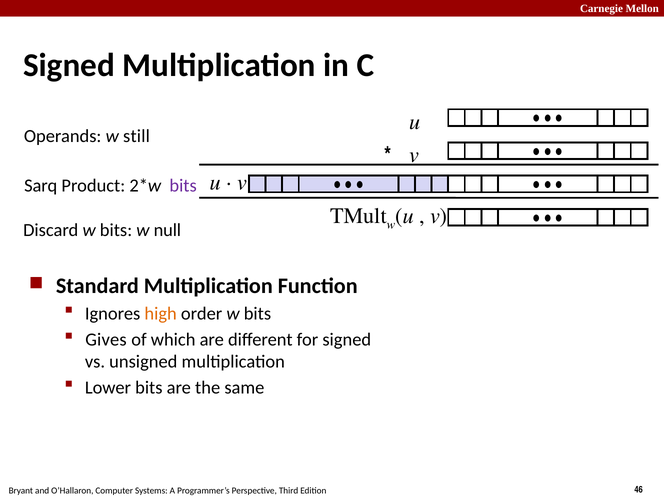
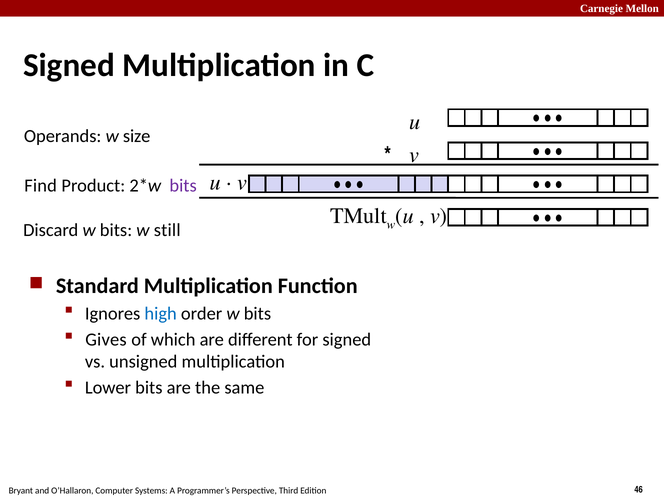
still: still -> size (137, 136)
Sarq: Sarq -> Find (41, 186)
null: null -> still (167, 230)
high colour: orange -> blue (161, 314)
